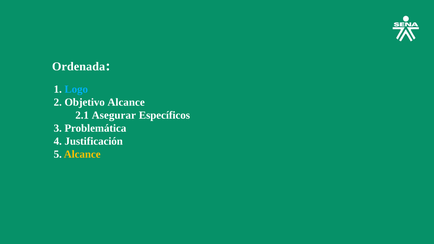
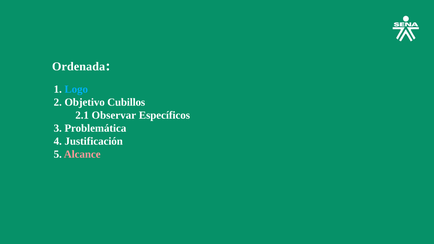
Objetivo Alcance: Alcance -> Cubillos (126, 102)
Asegurar: Asegurar -> Observar (114, 115)
Alcance colour: yellow -> pink (82, 154)
